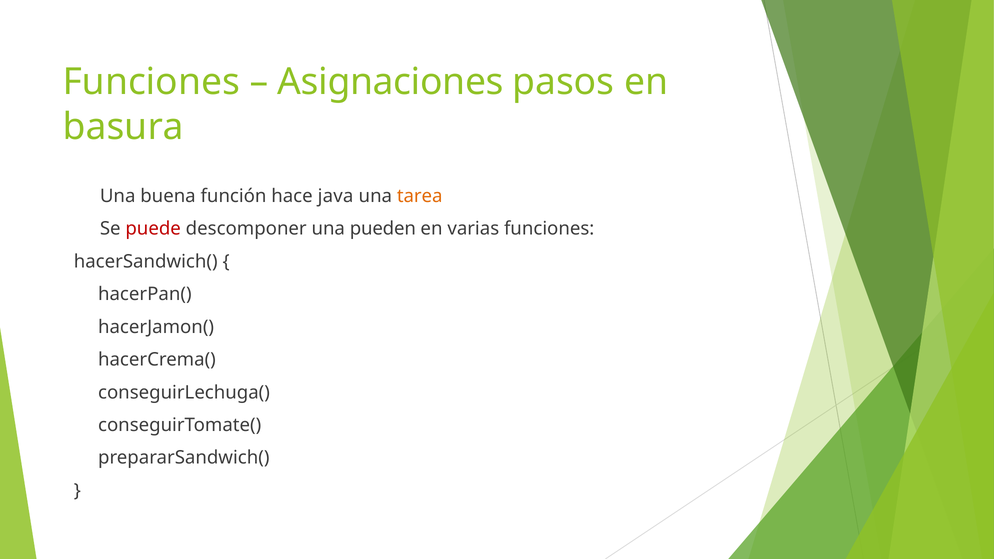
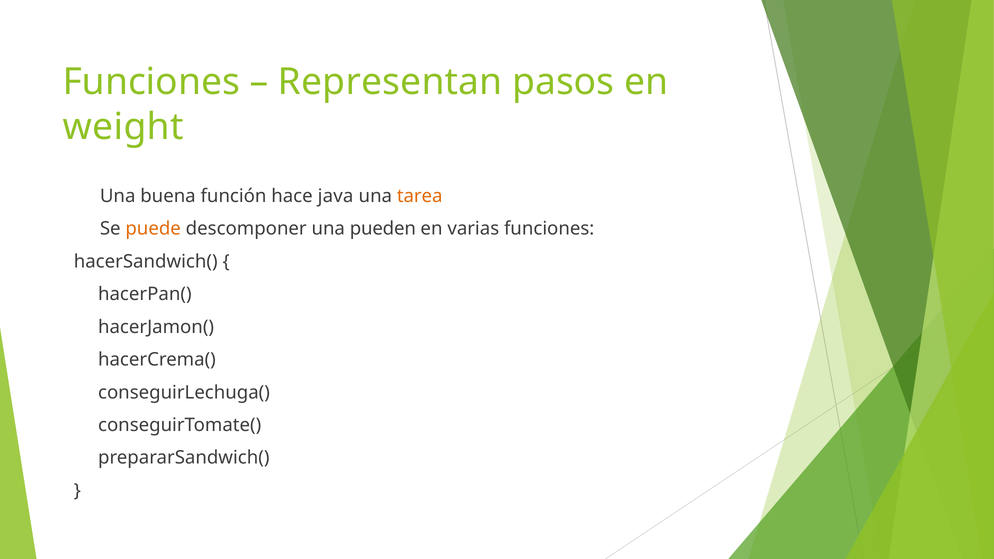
Asignaciones: Asignaciones -> Representan (390, 82)
basura: basura -> weight (123, 127)
puede colour: red -> orange (153, 229)
